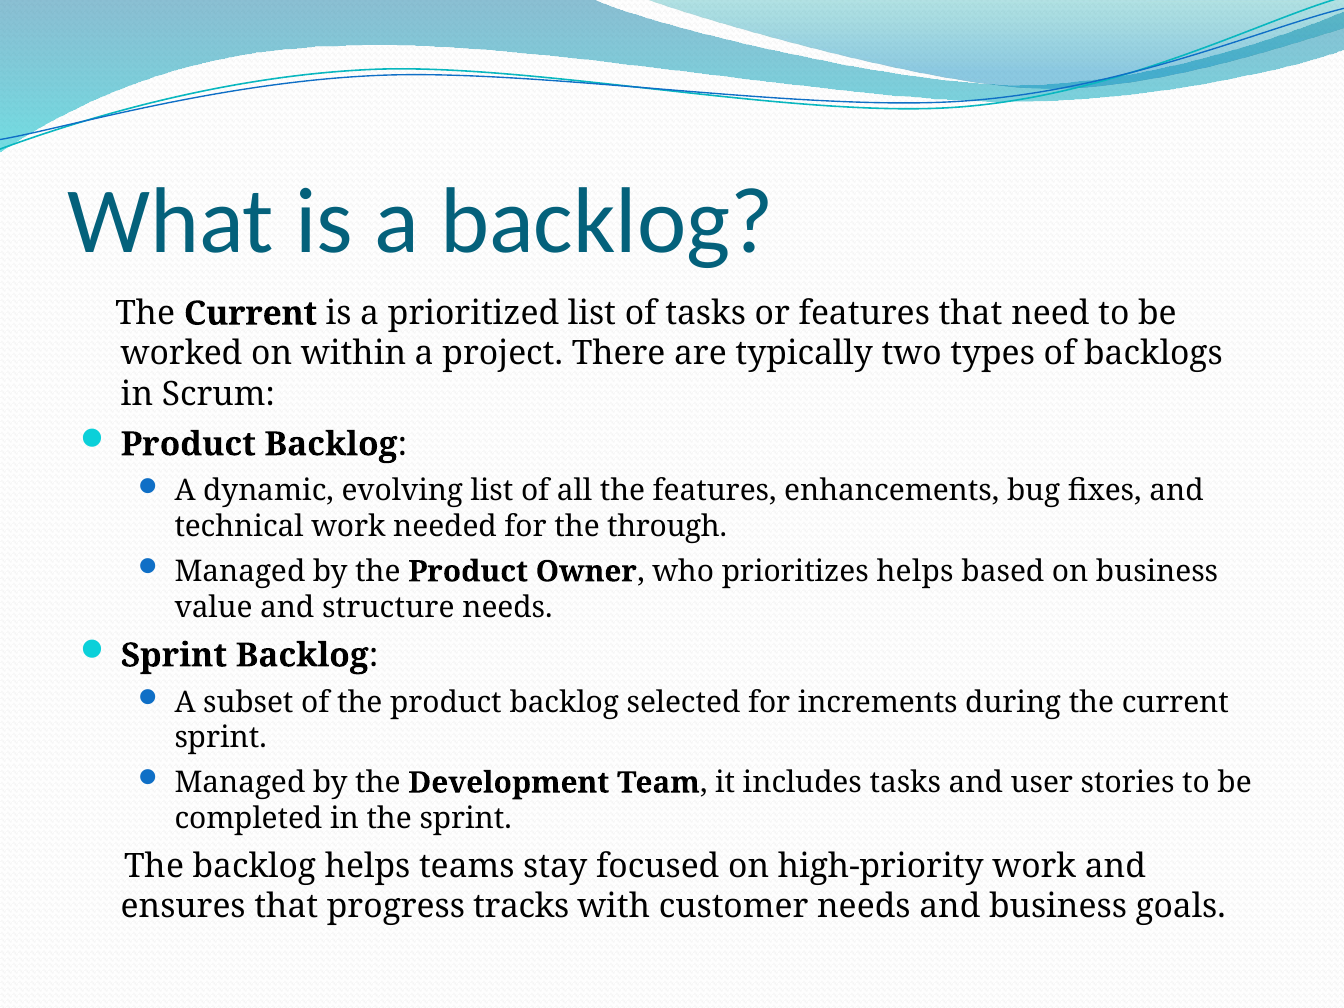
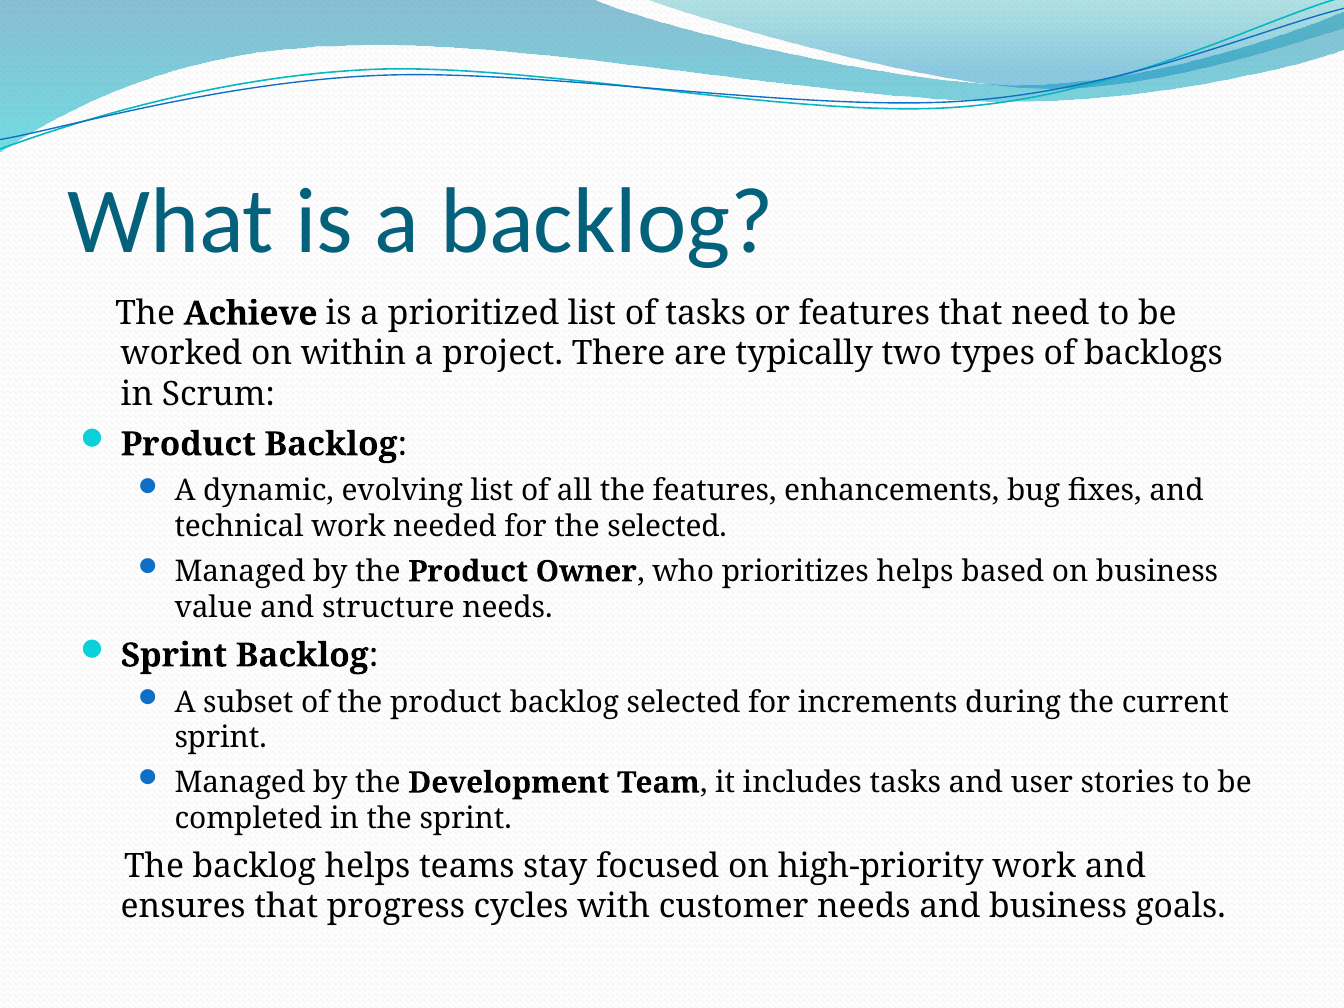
Current: Current -> Achieve (251, 314)
the through: through -> selected (667, 527)
tracks: tracks -> cycles (521, 907)
